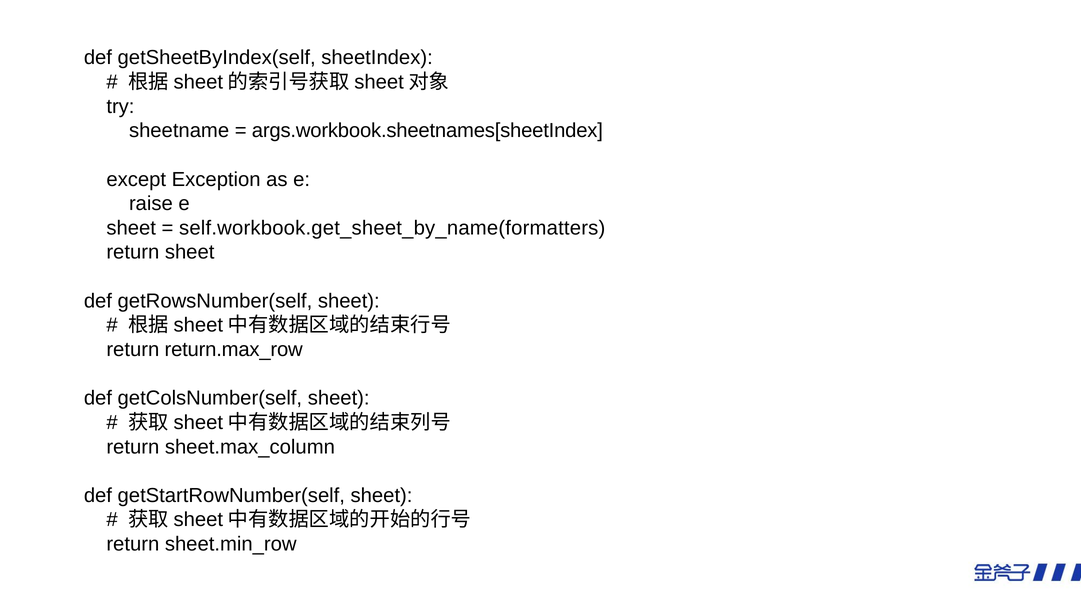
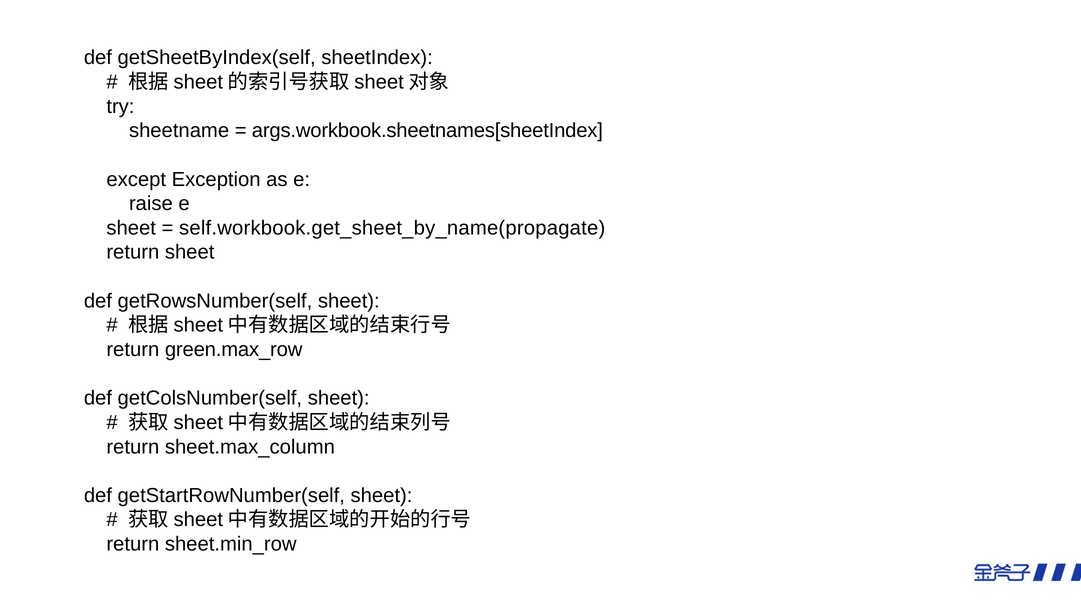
self.workbook.get_sheet_by_name(formatters: self.workbook.get_sheet_by_name(formatters -> self.workbook.get_sheet_by_name(propagate (392, 228)
return.max_row: return.max_row -> green.max_row (234, 350)
